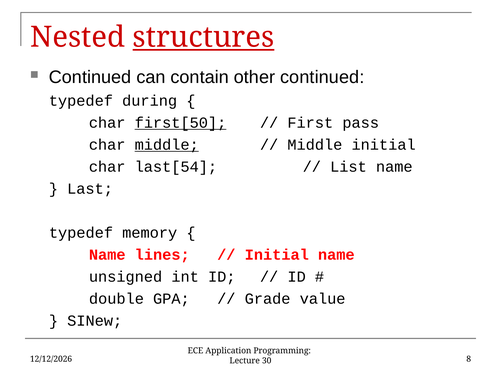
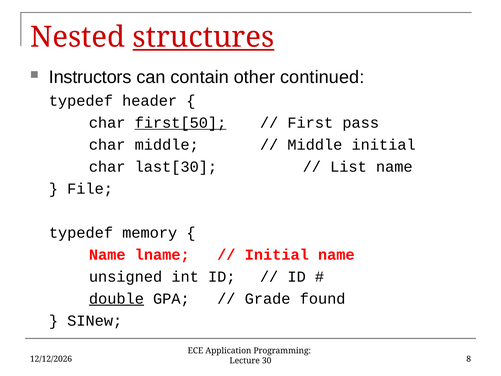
Continued: Continued -> Instructors (90, 77)
during: during -> header (150, 101)
middle underline: present -> none (167, 145)
last[54: last[54 -> last[30 (176, 167)
Last: Last -> File (90, 189)
lines: lines -> lname (162, 255)
double underline: none -> present (116, 298)
value: value -> found (323, 298)
